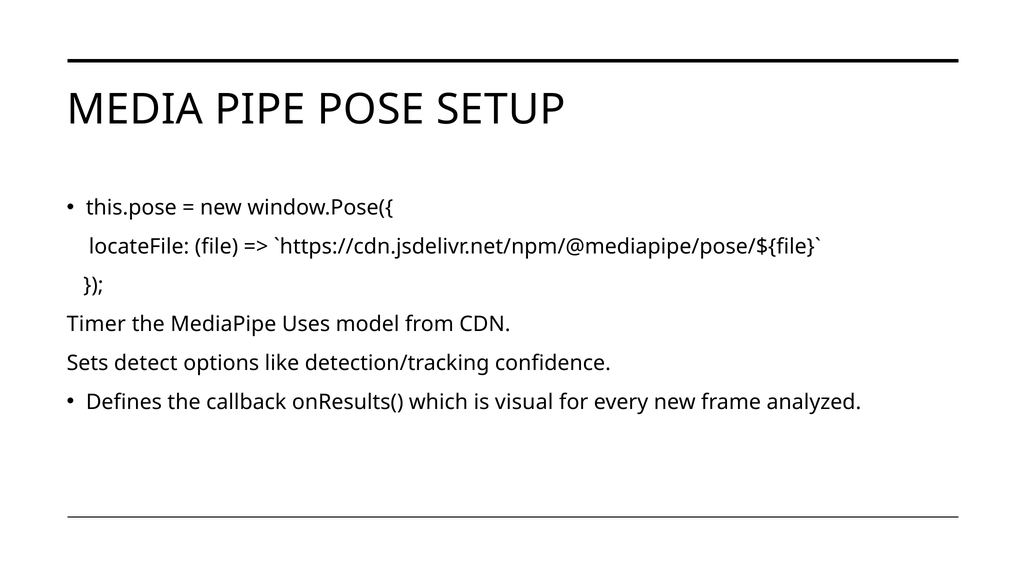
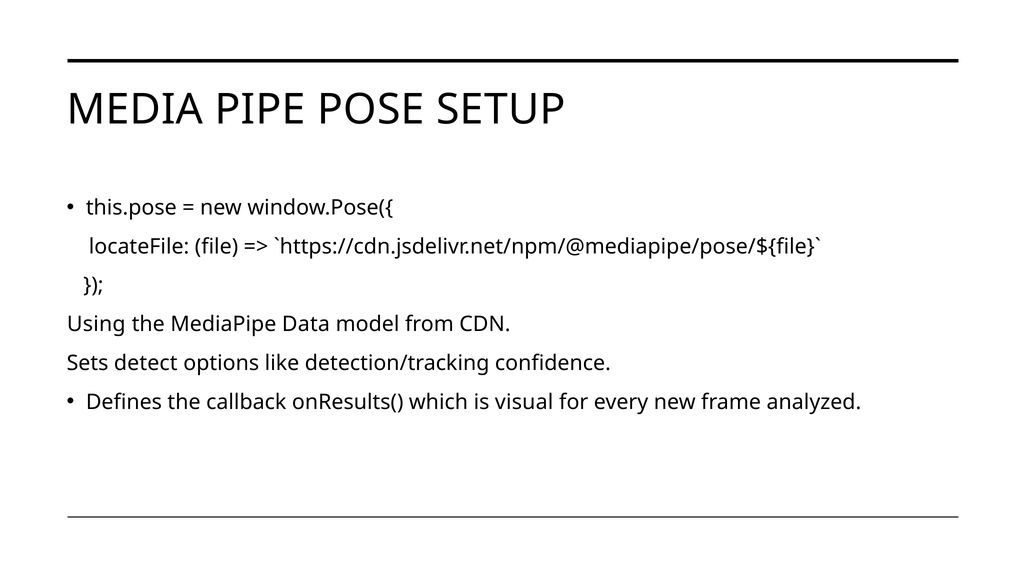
Timer: Timer -> Using (96, 324)
Uses: Uses -> Data (306, 324)
